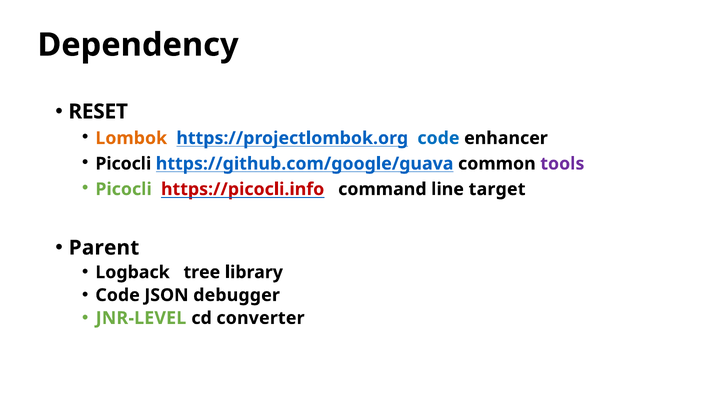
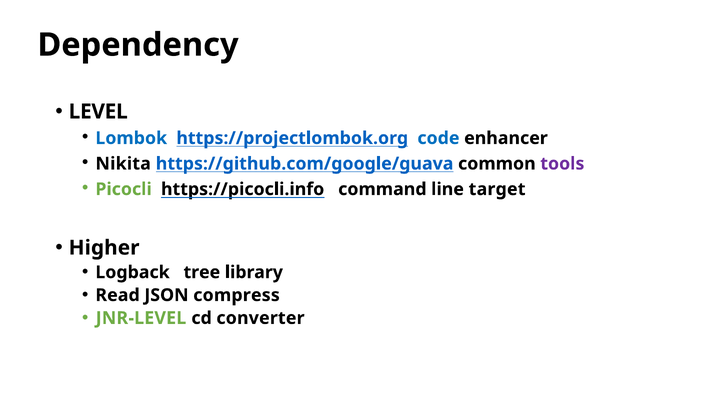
RESET: RESET -> LEVEL (98, 112)
Lombok colour: orange -> blue (131, 138)
Picocli: Picocli -> Nikita (123, 164)
https://picocli.info colour: red -> black (243, 189)
Parent: Parent -> Higher (104, 248)
Code: Code -> Read (118, 295)
debugger: debugger -> compress (237, 295)
